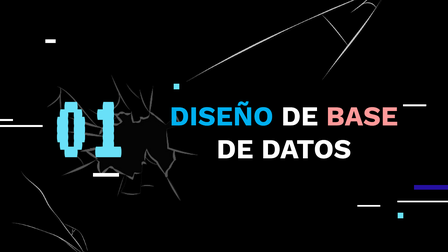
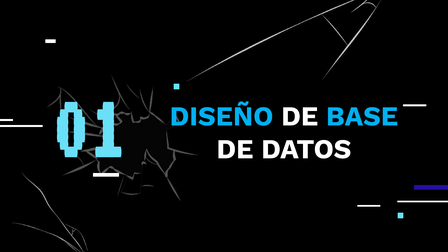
BASE colour: pink -> light blue (362, 116)
